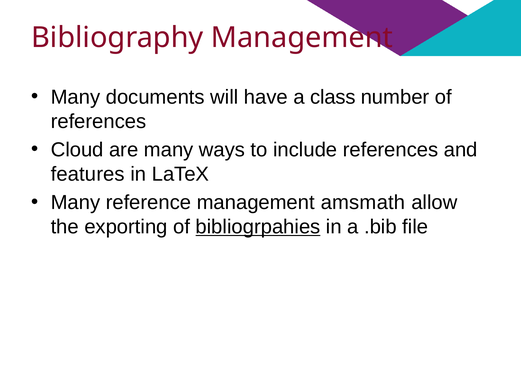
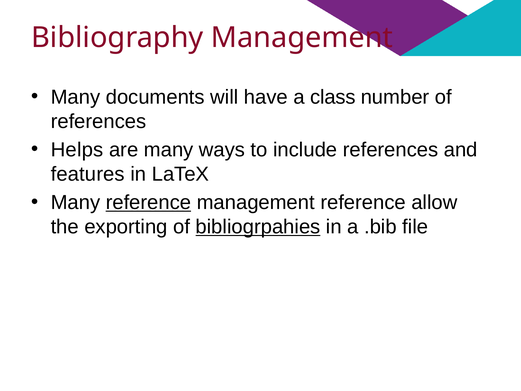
Cloud: Cloud -> Helps (77, 150)
reference underline: none -> present (148, 202)
management amsmath: amsmath -> reference (363, 202)
